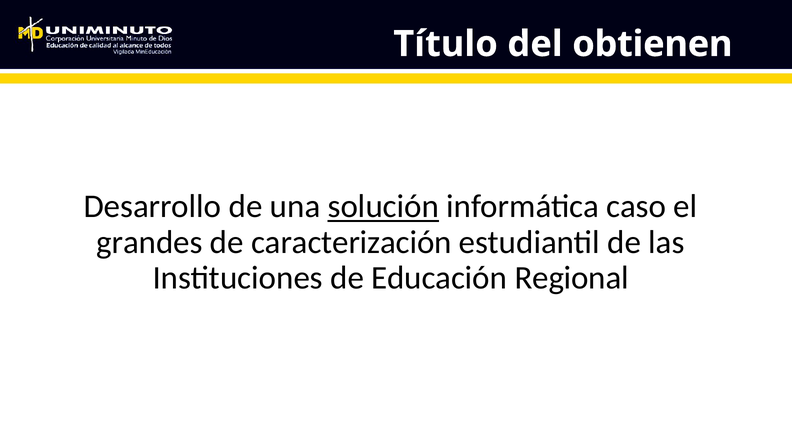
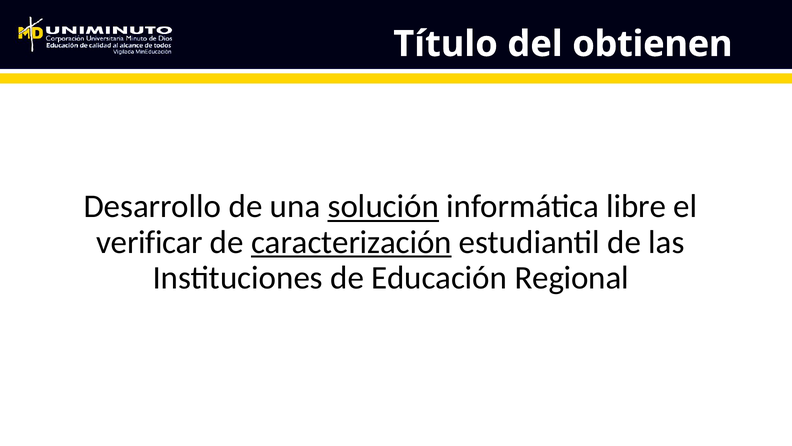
caso: caso -> libre (636, 206)
grandes: grandes -> verificar (150, 242)
caracterización underline: none -> present (351, 242)
